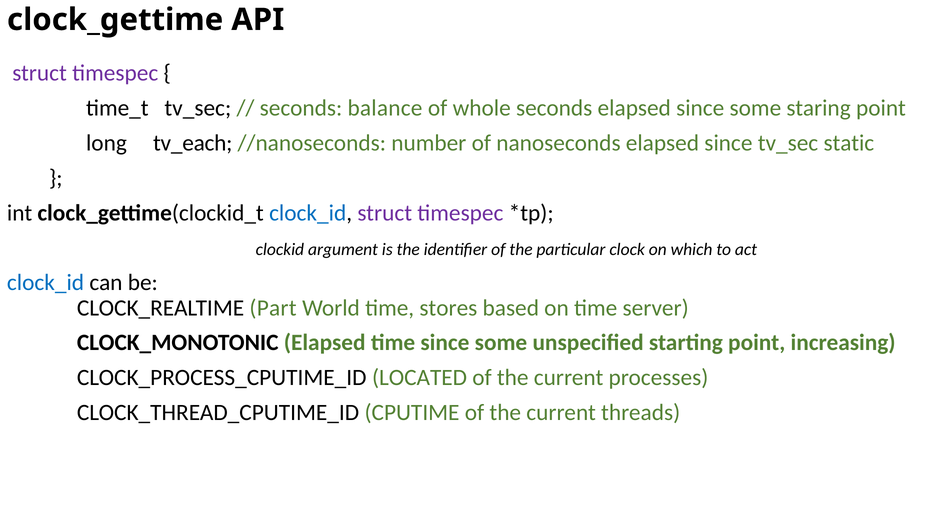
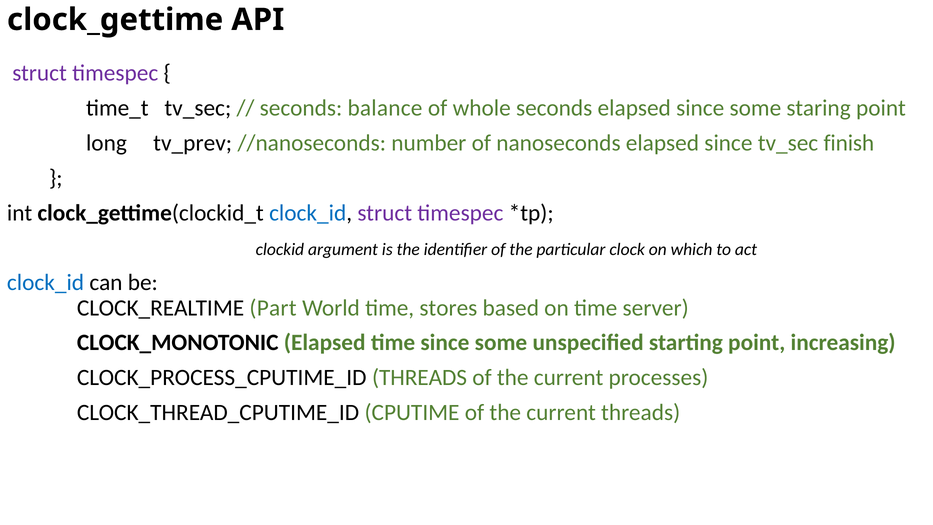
tv_each: tv_each -> tv_prev (193, 143)
static: static -> finish (849, 143)
CLOCK_PROCESS_CPUTIME_ID LOCATED: LOCATED -> THREADS (420, 378)
